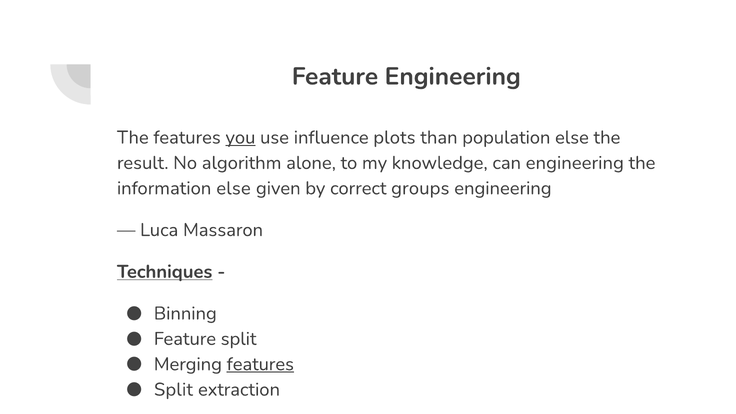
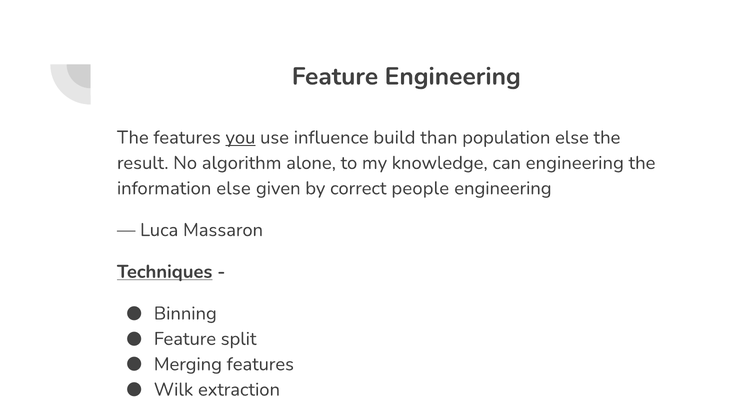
plots: plots -> build (394, 137)
groups: groups -> people (420, 188)
features underline: present -> none (260, 364)
Split: Split -> Wilk (173, 390)
